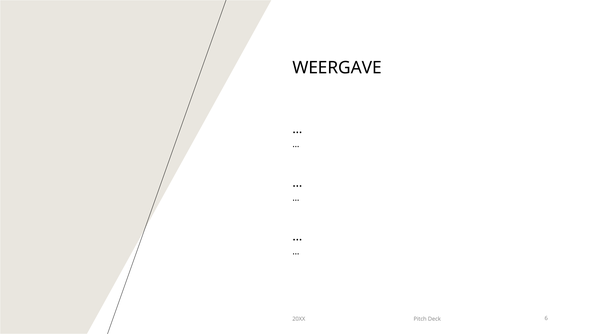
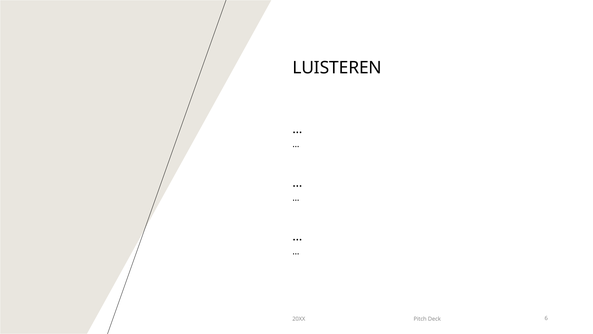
WEERGAVE: WEERGAVE -> LUISTEREN (337, 68)
